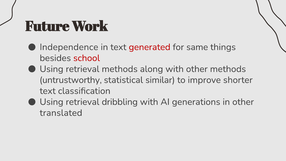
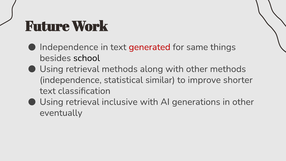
school colour: red -> black (87, 58)
untrustworthy: untrustworthy -> independence (71, 80)
dribbling: dribbling -> inclusive (120, 102)
translated: translated -> eventually (61, 113)
